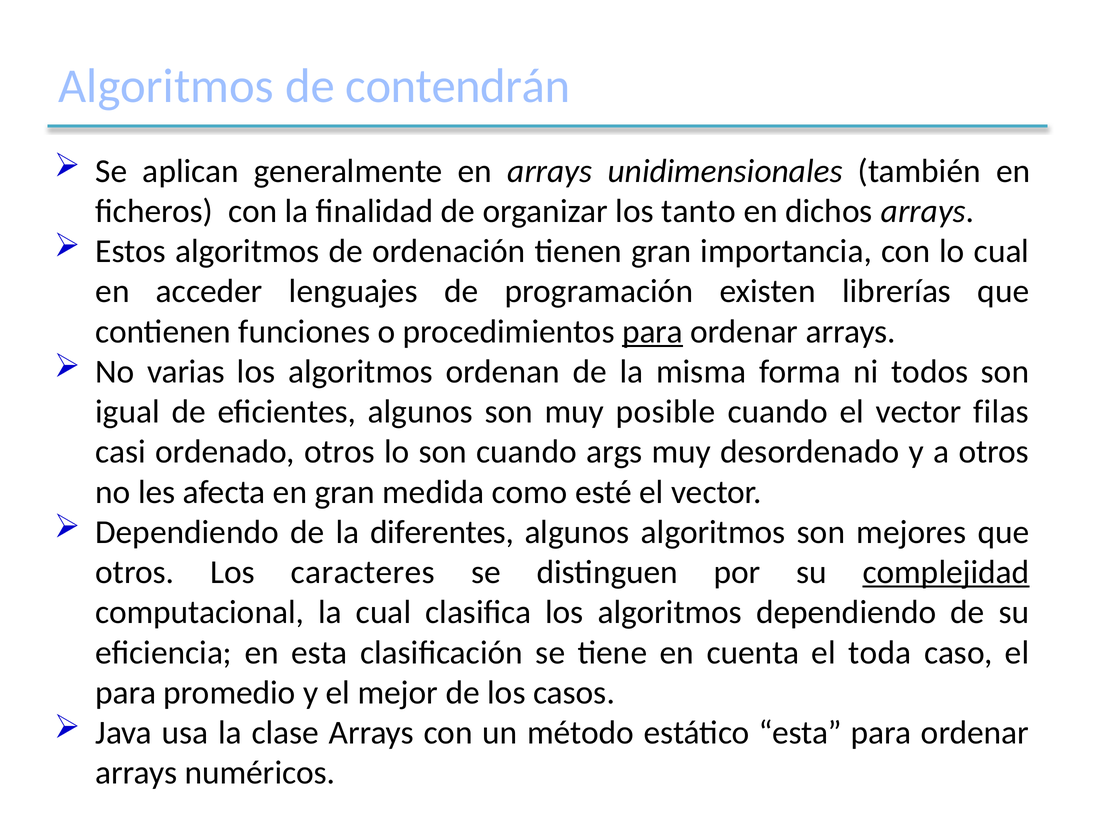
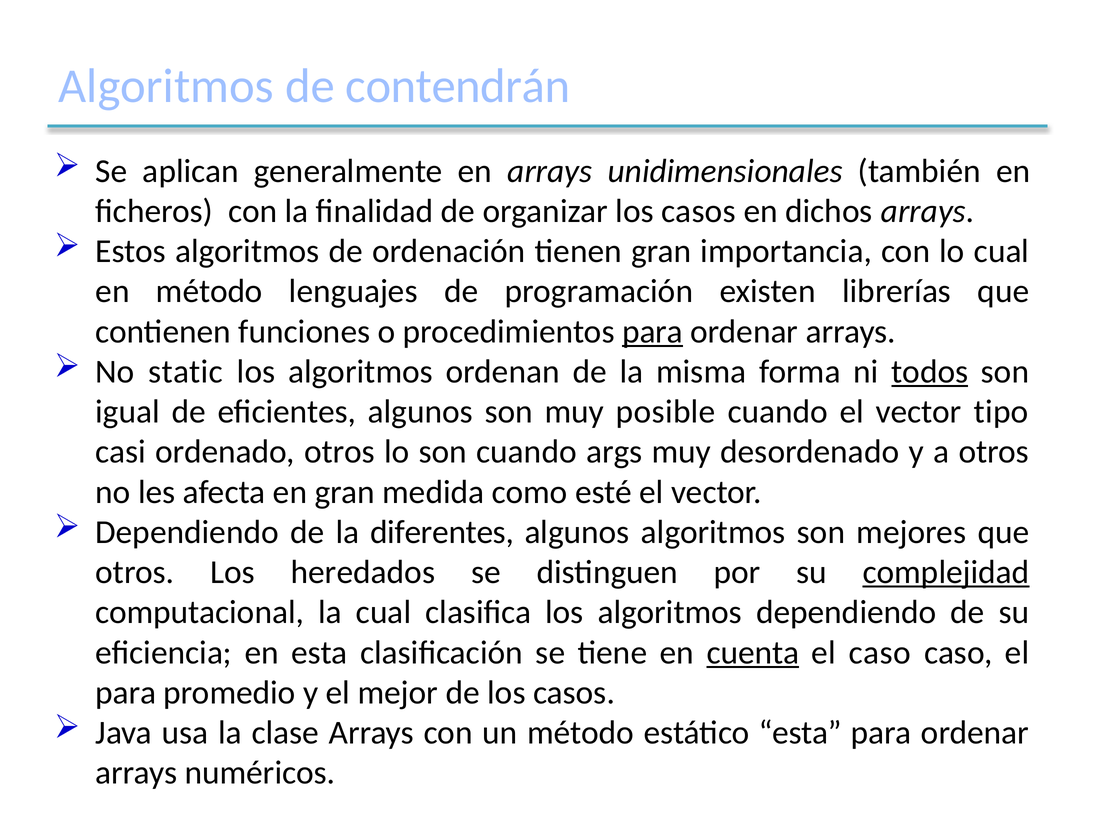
organizar los tanto: tanto -> casos (698, 211)
en acceder: acceder -> método (209, 292)
varias: varias -> static (186, 372)
todos underline: none -> present (930, 372)
filas: filas -> tipo (1001, 412)
caracteres: caracteres -> heredados (363, 572)
cuenta underline: none -> present (753, 653)
el toda: toda -> caso (880, 653)
